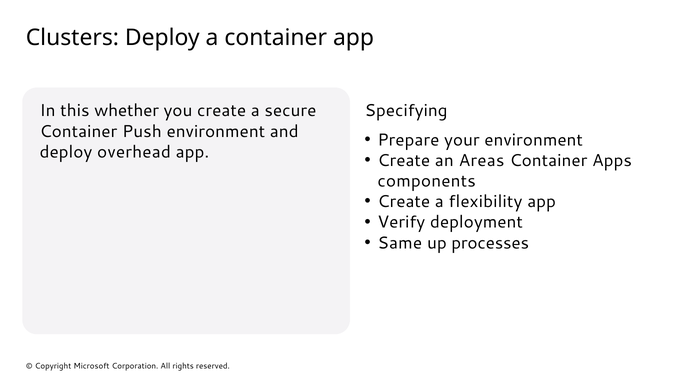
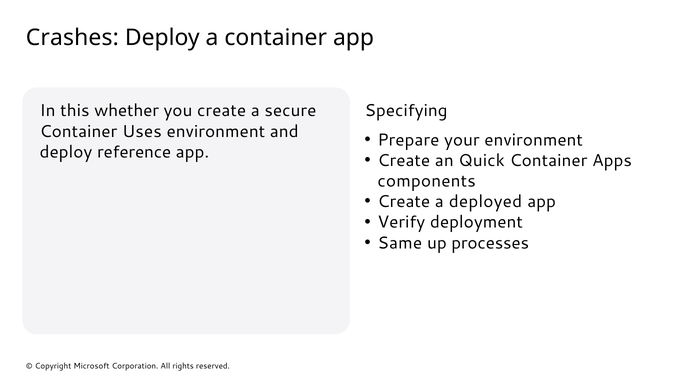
Clusters: Clusters -> Crashes (72, 38)
Push: Push -> Uses (142, 132)
overhead: overhead -> reference (134, 152)
Areas: Areas -> Quick (482, 161)
flexibility: flexibility -> deployed (485, 202)
